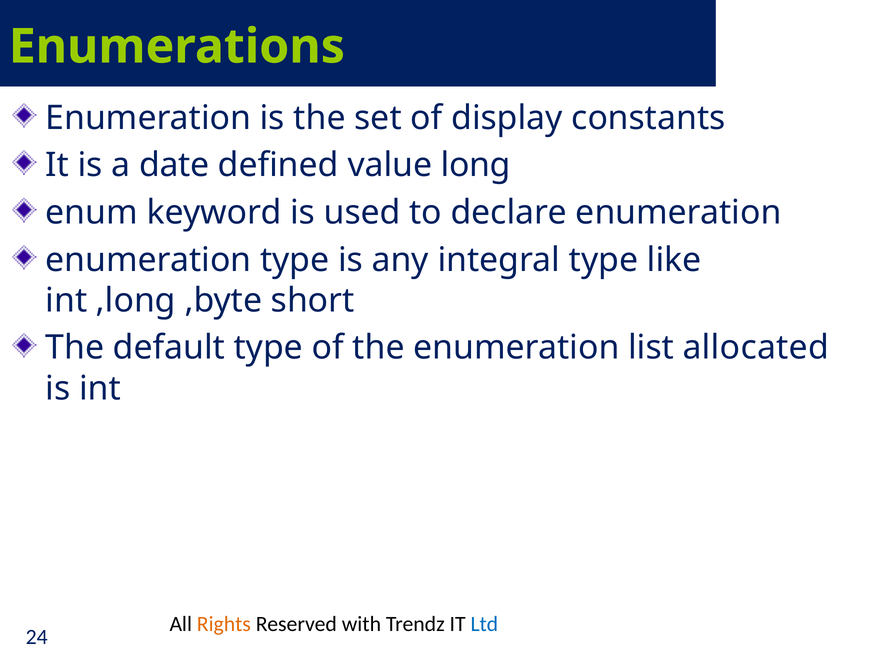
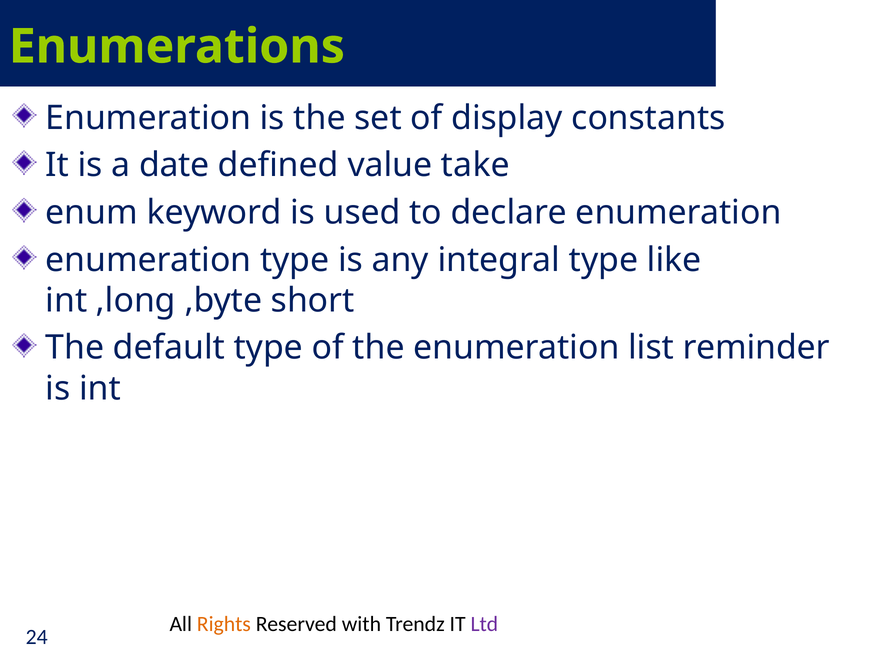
long: long -> take (475, 165)
allocated: allocated -> reminder (756, 348)
Ltd colour: blue -> purple (484, 623)
